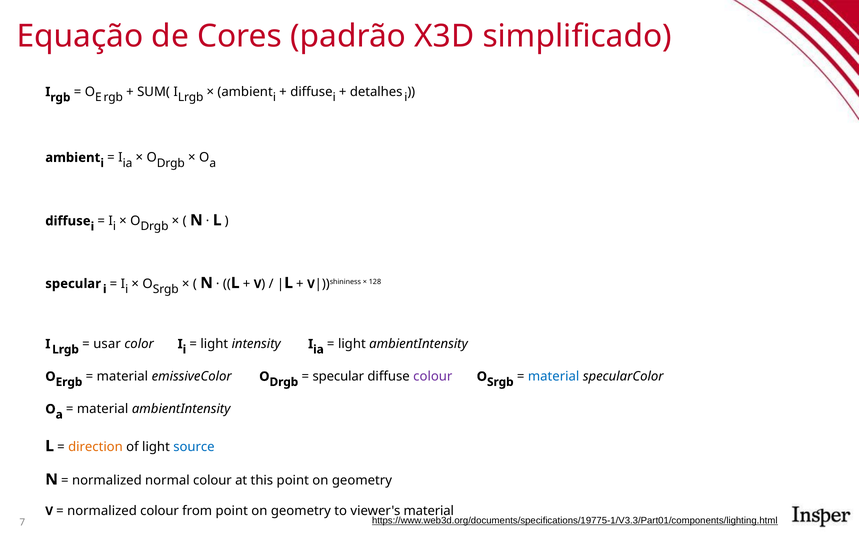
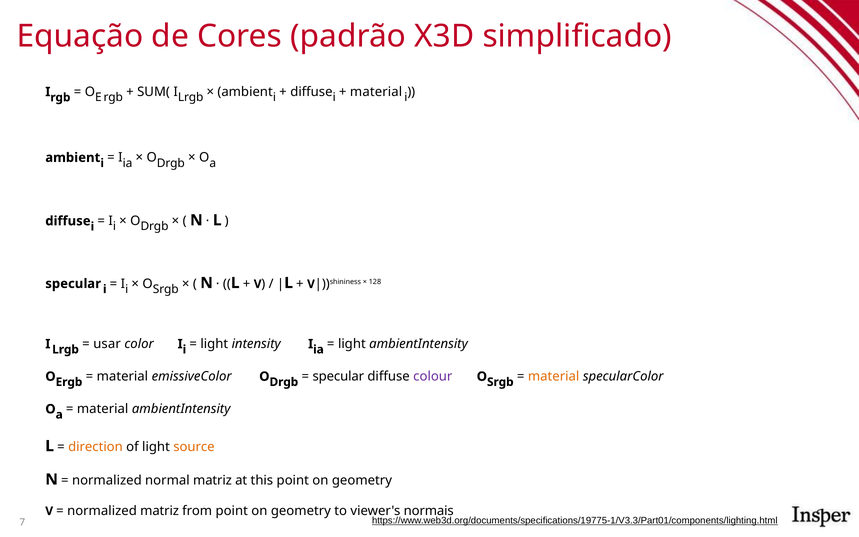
detalhes: detalhes -> material (376, 92)
material colour: blue -> orange (554, 376)
source colour: blue -> orange (194, 447)
normal colour: colour -> matriz (212, 480)
normalized colour: colour -> matriz (160, 511)
viewer's material: material -> normais (429, 511)
